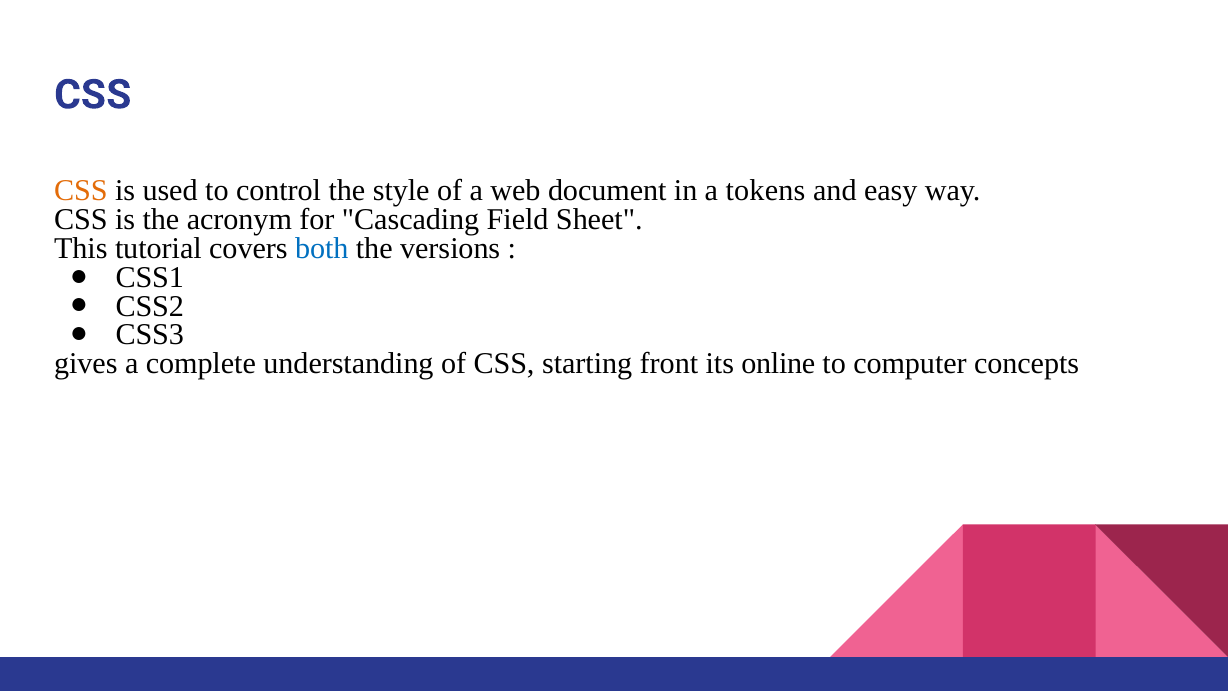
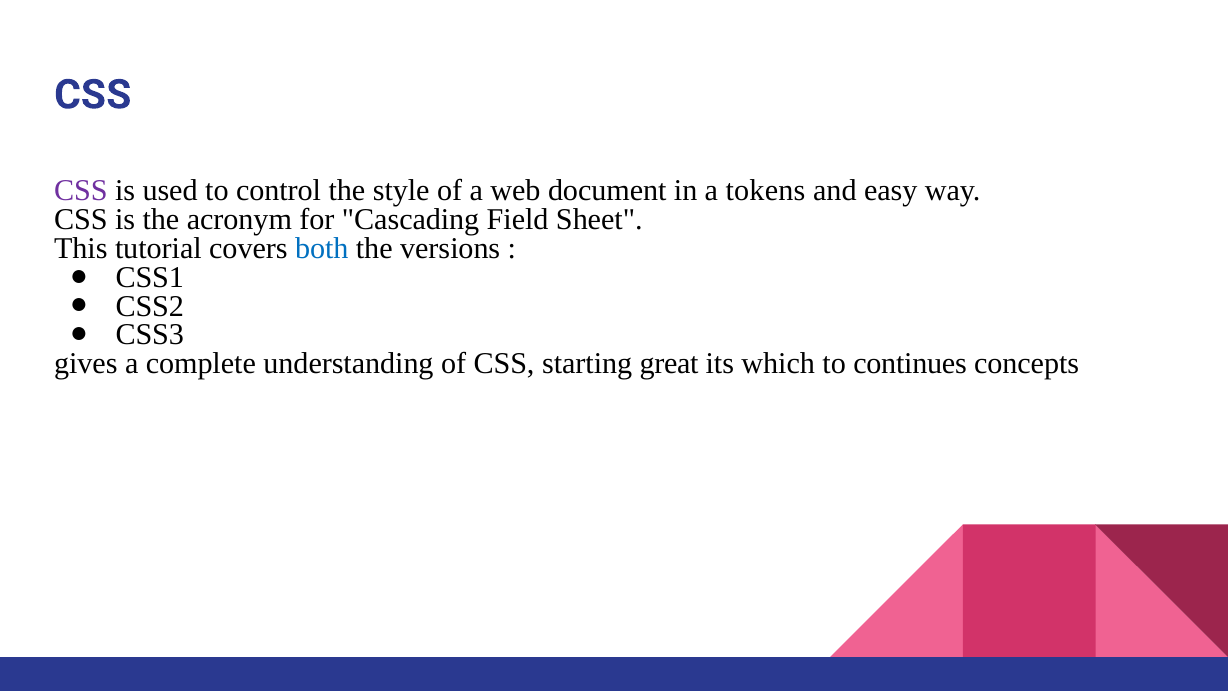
CSS colour: orange -> purple (81, 191)
front: front -> great (669, 364)
online: online -> which (778, 364)
computer: computer -> continues (910, 364)
